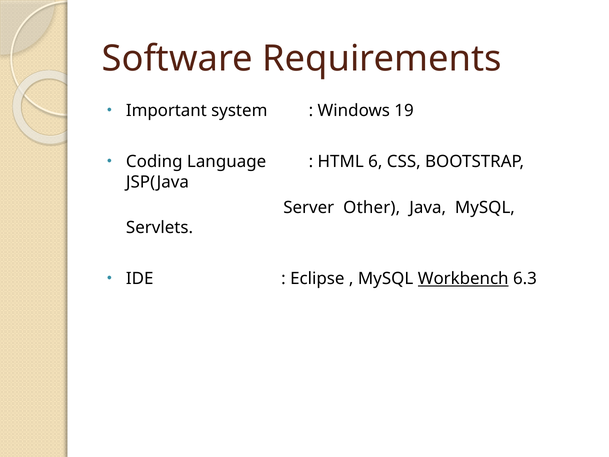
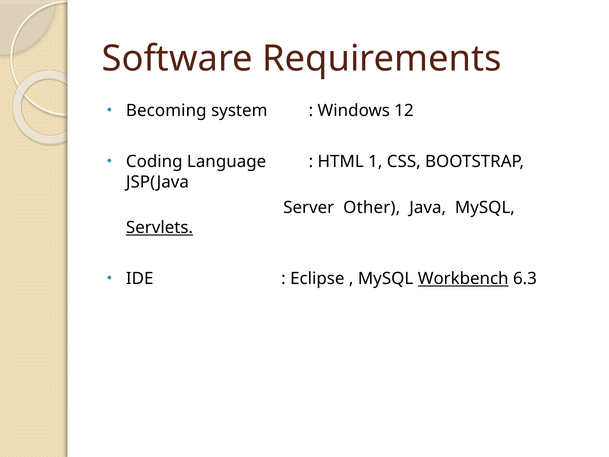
Important: Important -> Becoming (166, 111)
19: 19 -> 12 (404, 111)
6: 6 -> 1 (375, 162)
Servlets underline: none -> present (160, 228)
